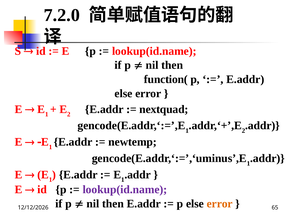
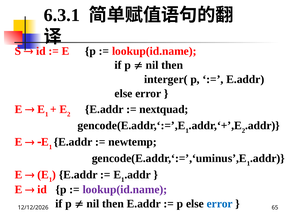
7.2.0: 7.2.0 -> 6.3.1 (62, 15)
function(: function( -> interger( (166, 79)
error colour: orange -> blue (220, 204)
